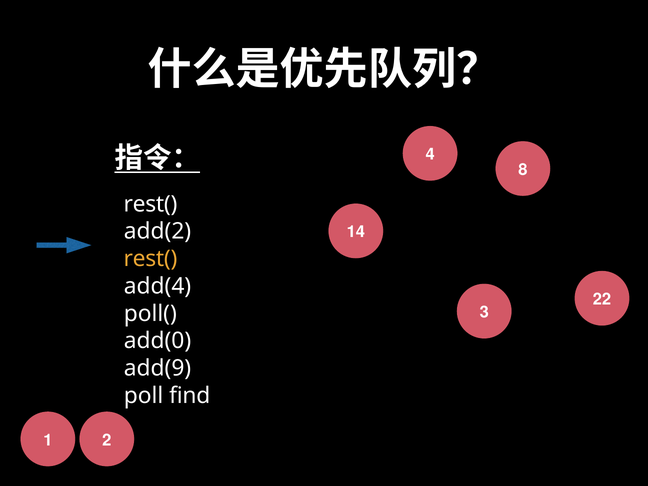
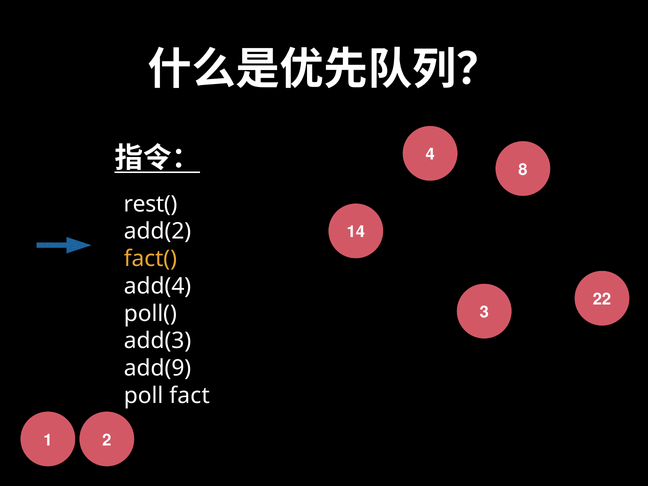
rest(: rest( -> fact( (150, 259)
add(0: add(0 -> add(3 (158, 341)
find: find -> fact (190, 396)
